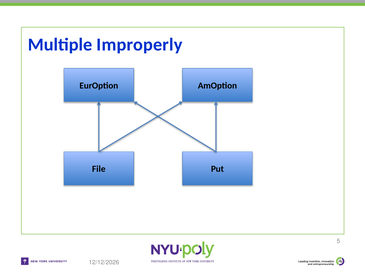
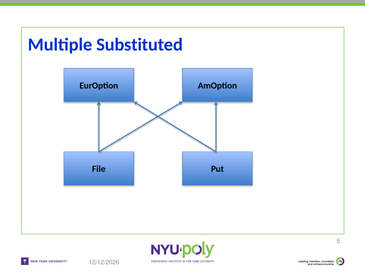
Improperly: Improperly -> Substituted (140, 45)
